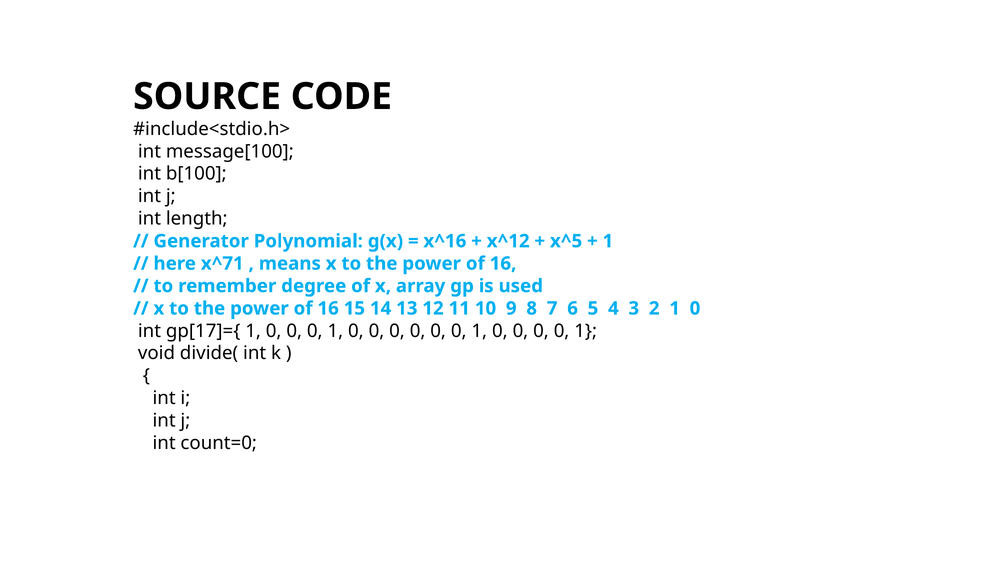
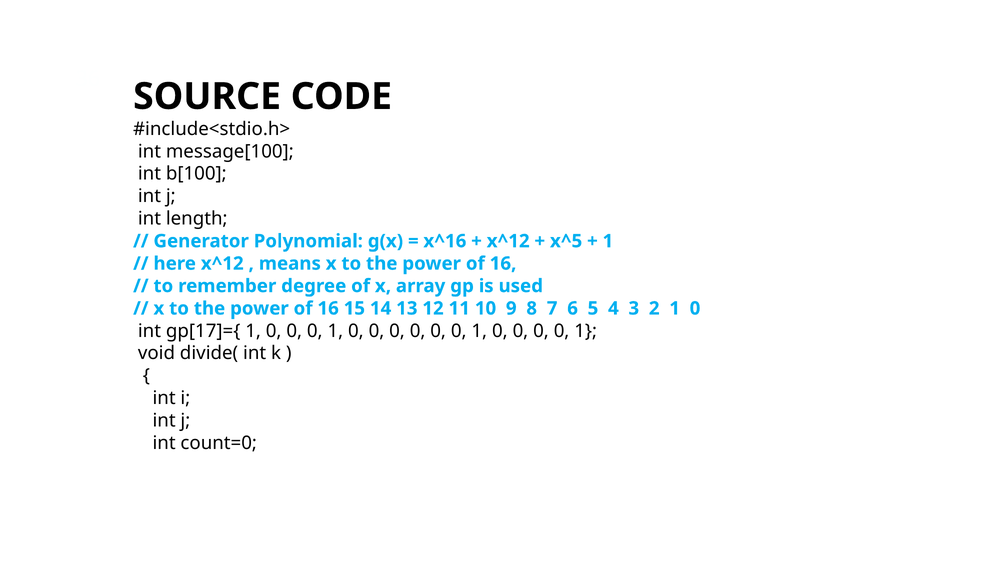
here x^71: x^71 -> x^12 (222, 264)
